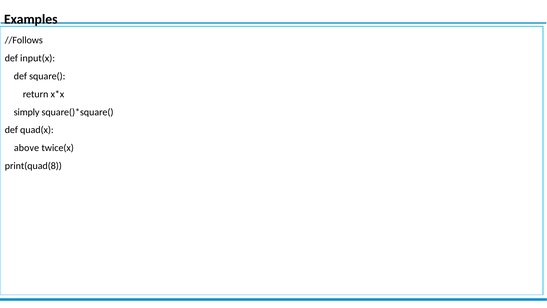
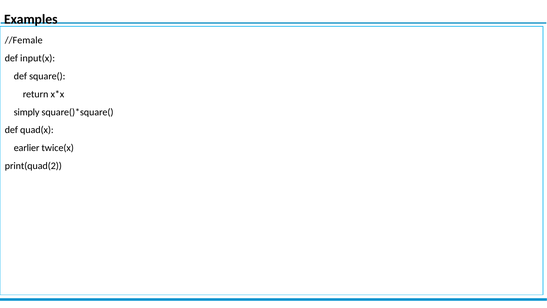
//Follows: //Follows -> //Female (24, 40)
above: above -> earlier (27, 148)
print(quad(8: print(quad(8 -> print(quad(2 (33, 166)
